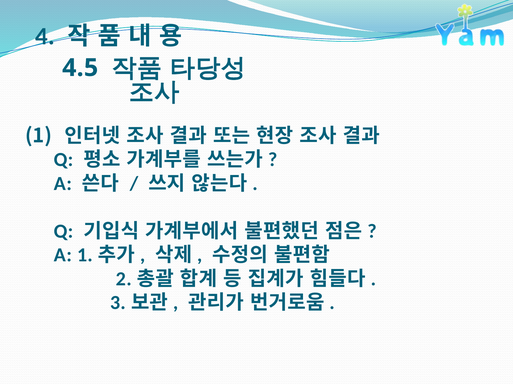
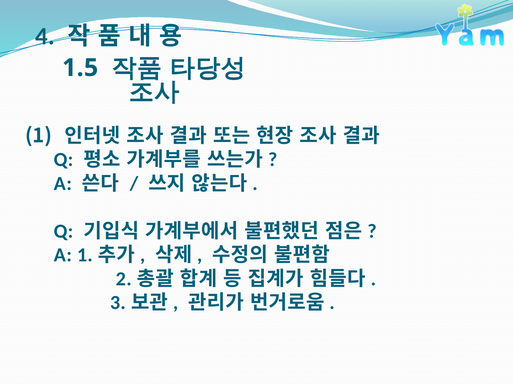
4.5: 4.5 -> 1.5 (80, 68)
